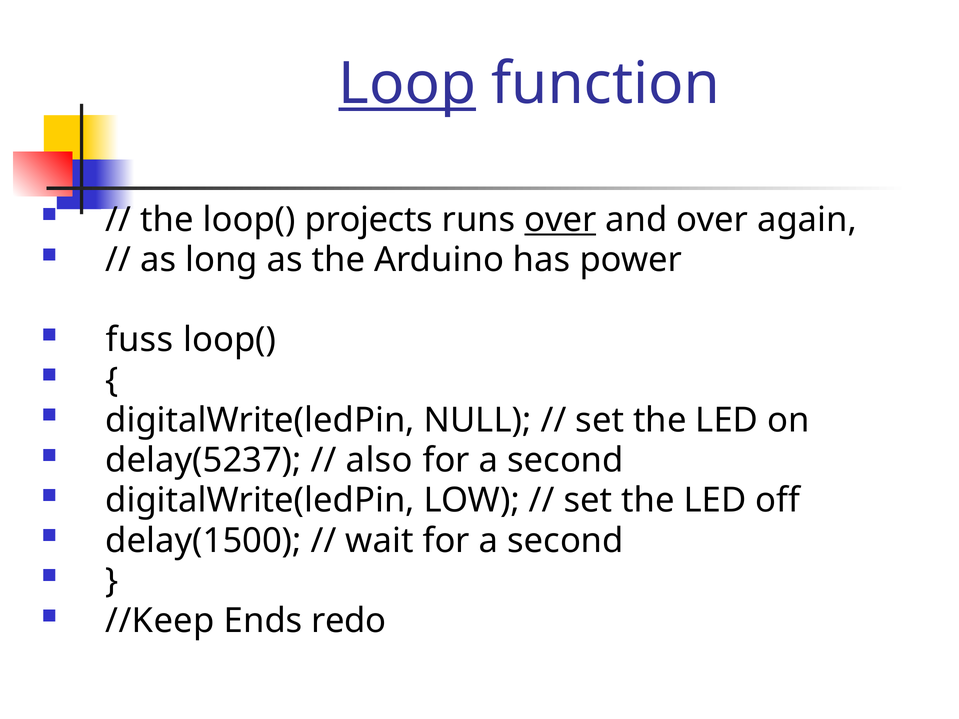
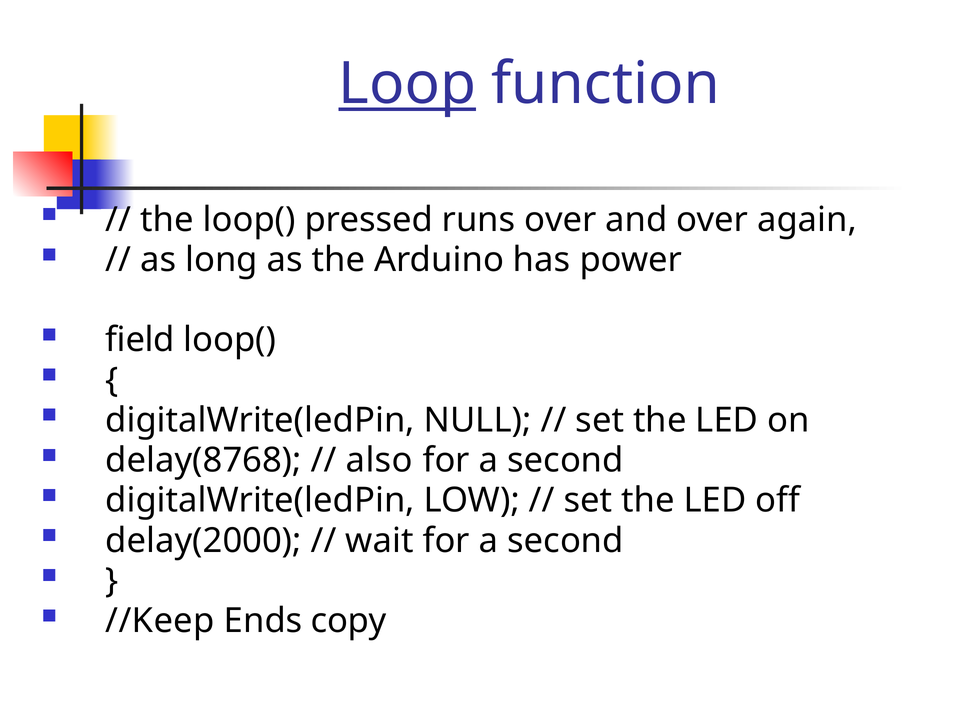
projects: projects -> pressed (369, 220)
over underline: present -> none (560, 220)
fuss: fuss -> field (140, 340)
delay(5237: delay(5237 -> delay(8768 (204, 461)
delay(1500: delay(1500 -> delay(2000 (204, 541)
redo: redo -> copy (349, 621)
